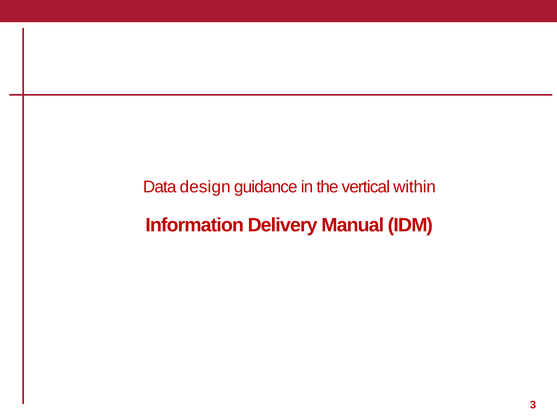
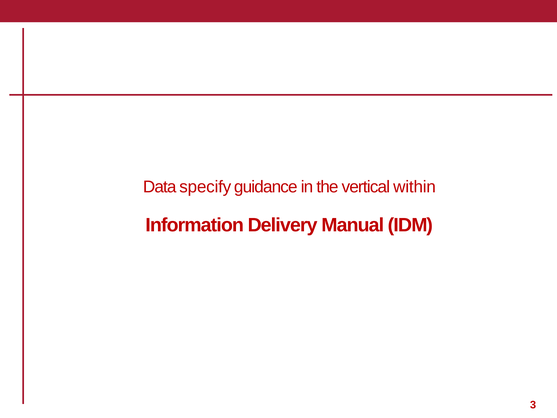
design: design -> specify (205, 187)
